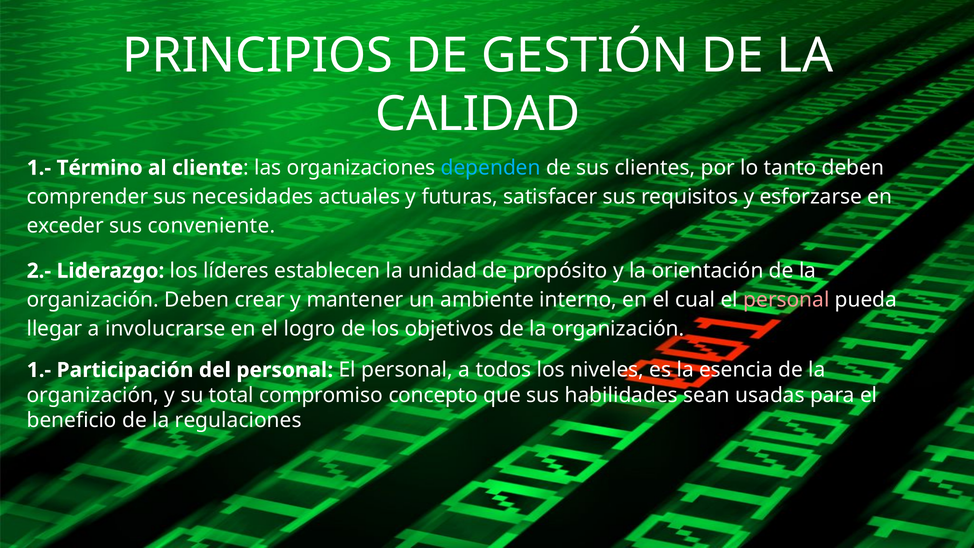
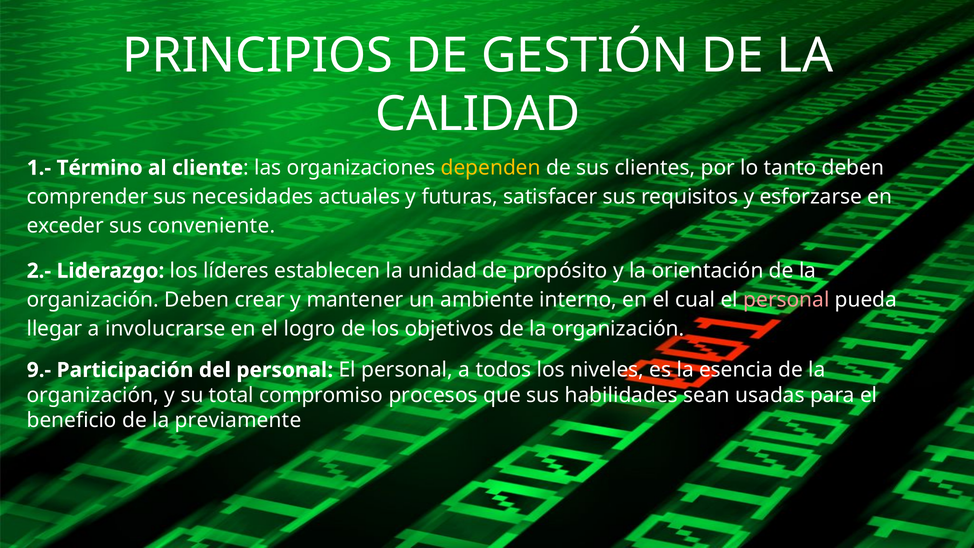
dependen colour: light blue -> yellow (491, 168)
1.-: 1.- -> 9.- (39, 370)
concepto: concepto -> procesos (433, 395)
regulaciones: regulaciones -> previamente (238, 420)
